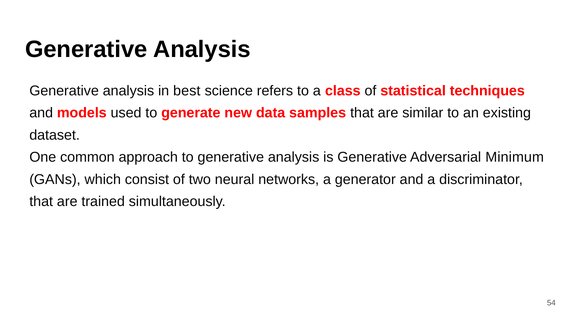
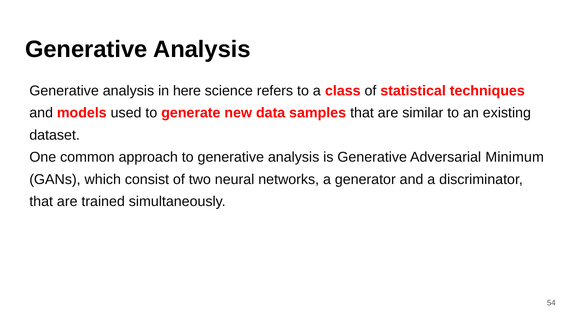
best: best -> here (187, 91)
